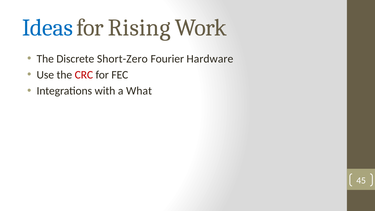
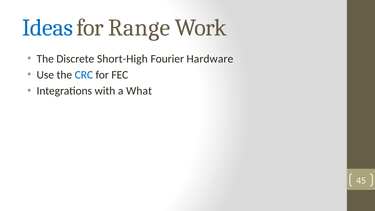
Rising: Rising -> Range (139, 28)
Short-Zero: Short-Zero -> Short-High (122, 59)
CRC colour: red -> blue (84, 75)
